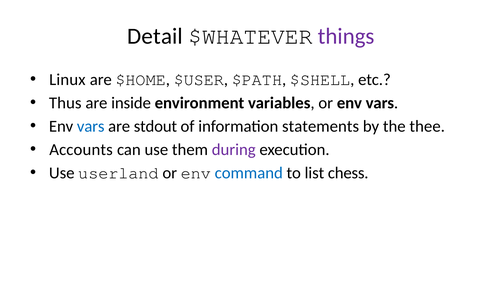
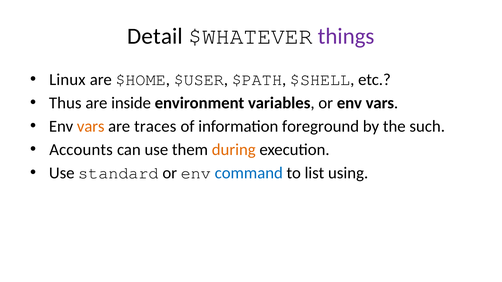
vars colour: blue -> orange (91, 126)
stdout: stdout -> traces (155, 126)
statements: statements -> foreground (321, 126)
thee: thee -> such (427, 126)
during colour: purple -> orange (234, 150)
userland: userland -> standard (118, 173)
chess: chess -> using (348, 173)
